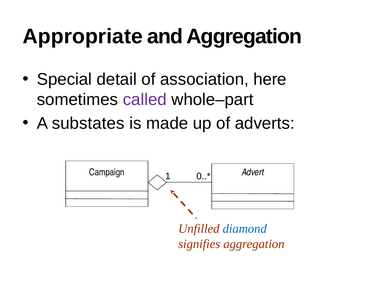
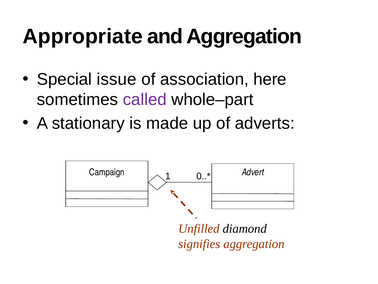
detail: detail -> issue (117, 79)
substates: substates -> stationary (88, 123)
diamond colour: blue -> black (245, 228)
